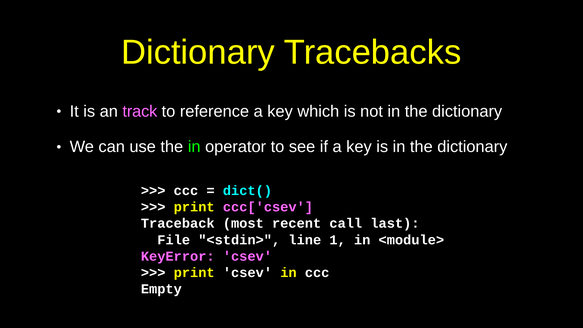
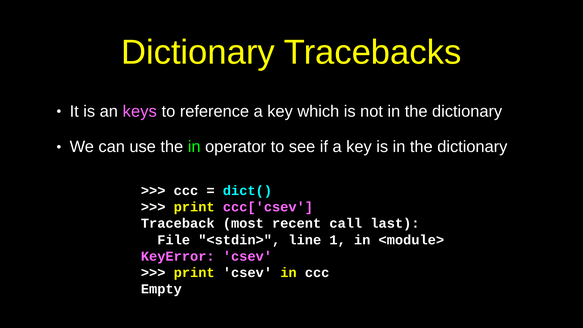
track: track -> keys (140, 111)
